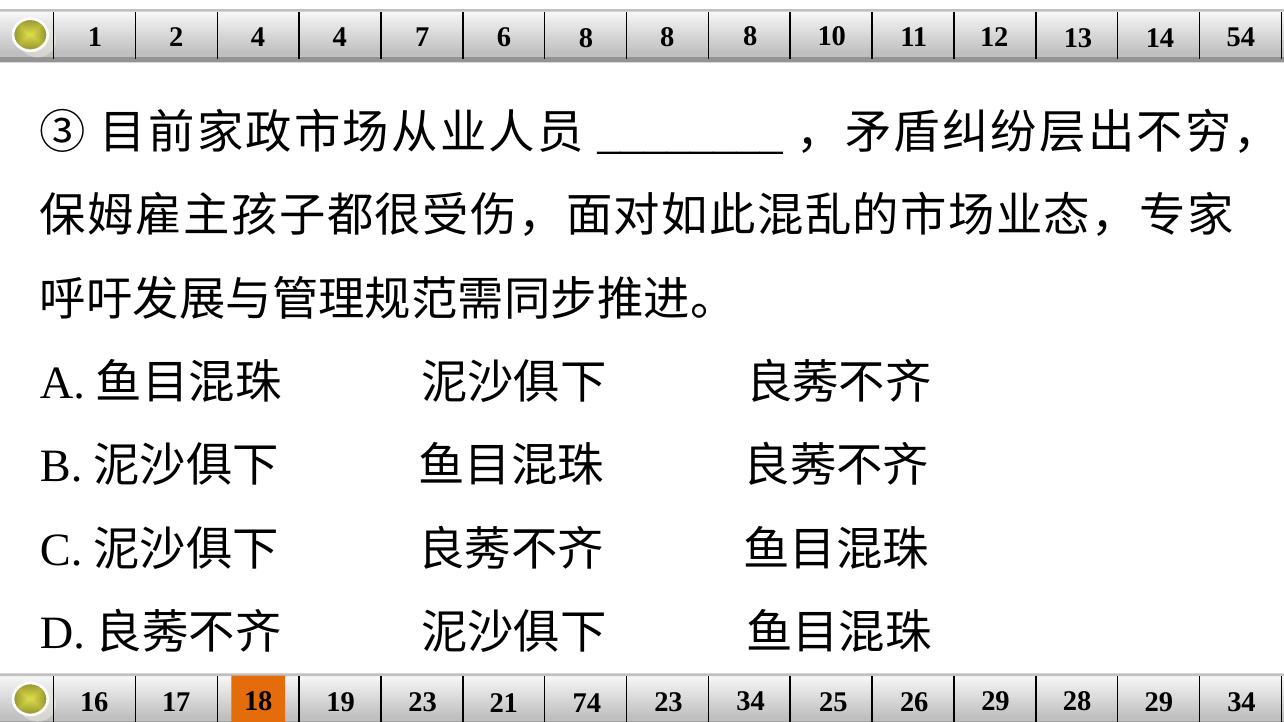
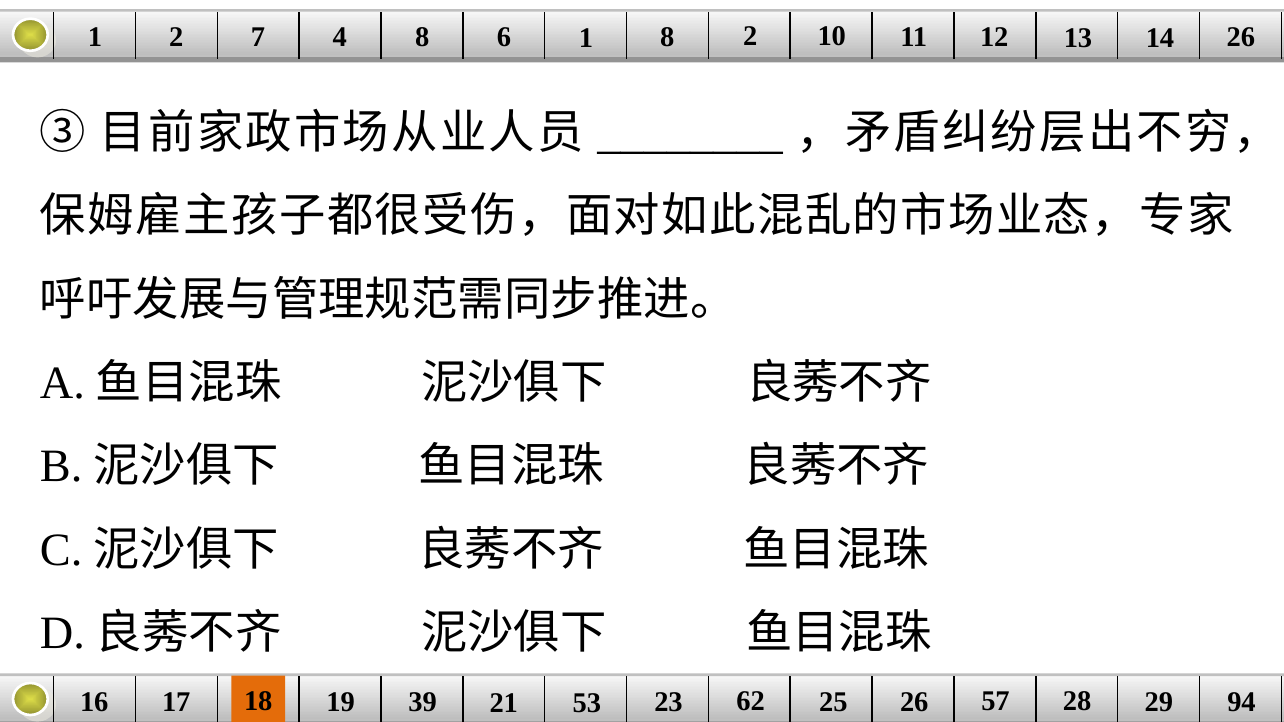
2 4: 4 -> 7 (258, 37)
4 7: 7 -> 8 (422, 37)
6 8: 8 -> 1 (586, 38)
8: 8 -> 2 (750, 36)
14 54: 54 -> 26 (1241, 37)
16 34: 34 -> 94 (1241, 702)
19 23: 23 -> 39 (423, 703)
74: 74 -> 53 (587, 703)
23 34: 34 -> 62 (751, 702)
26 29: 29 -> 57 (996, 701)
